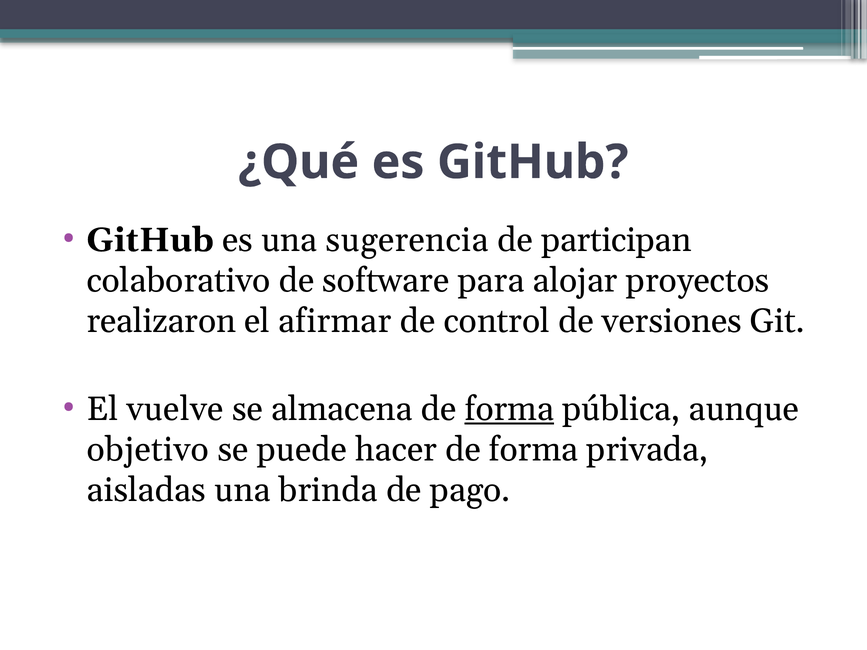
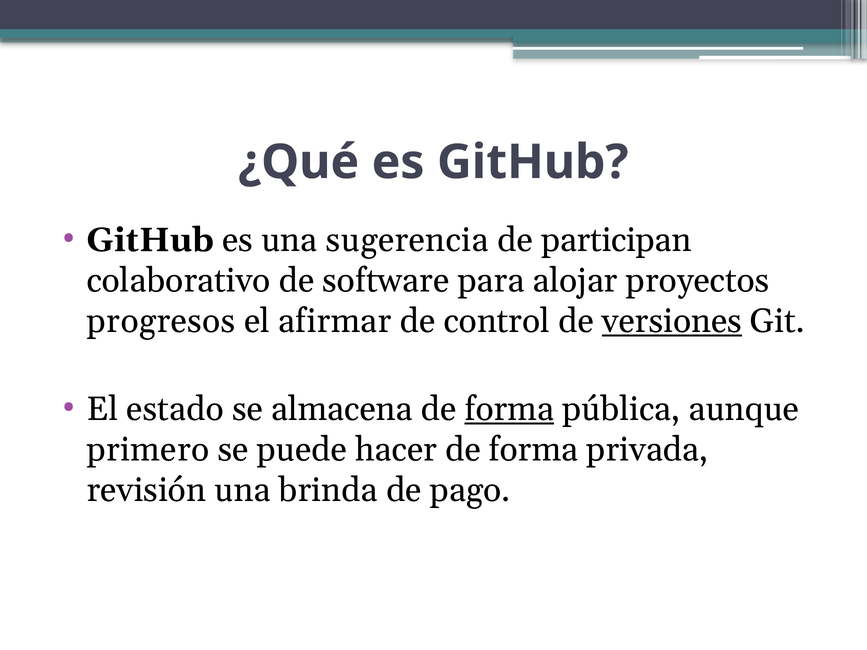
realizaron: realizaron -> progresos (161, 321)
versiones underline: none -> present (672, 321)
vuelve: vuelve -> estado (175, 409)
objetivo: objetivo -> primero (148, 450)
aisladas: aisladas -> revisión (146, 490)
